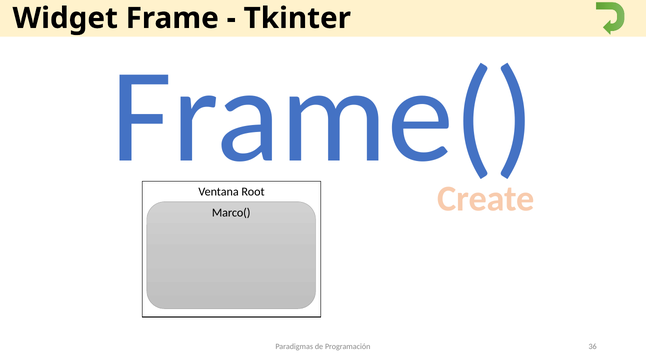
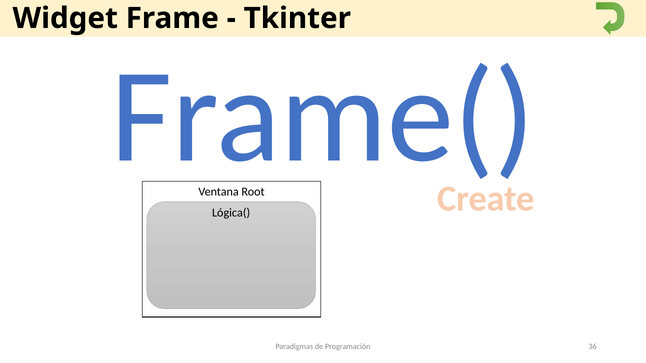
Marco(: Marco( -> Lógica( (231, 213)
